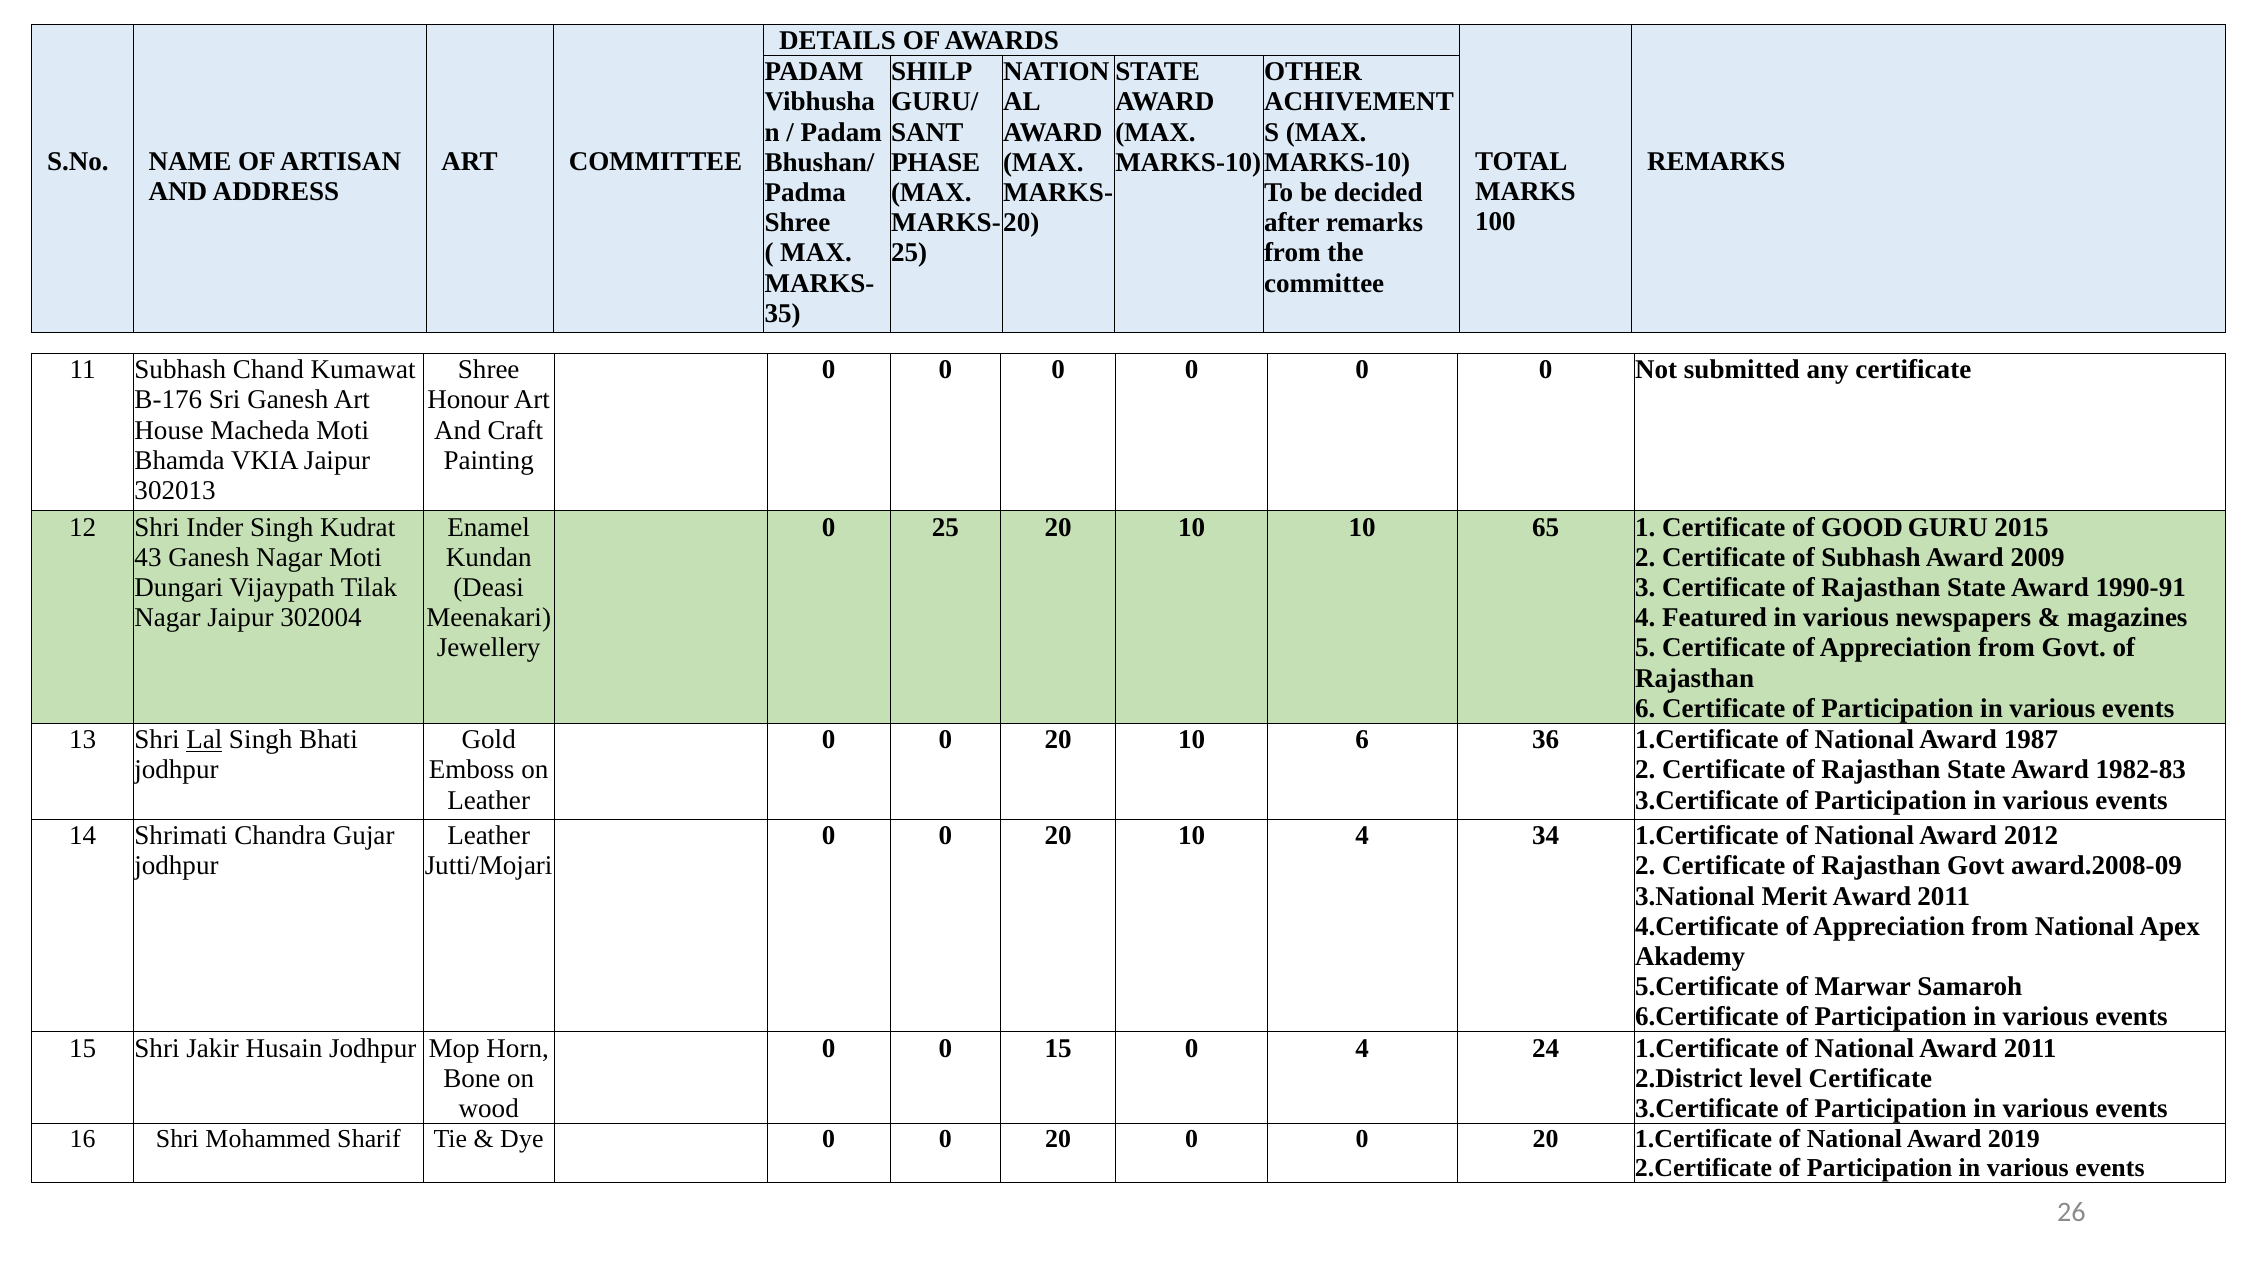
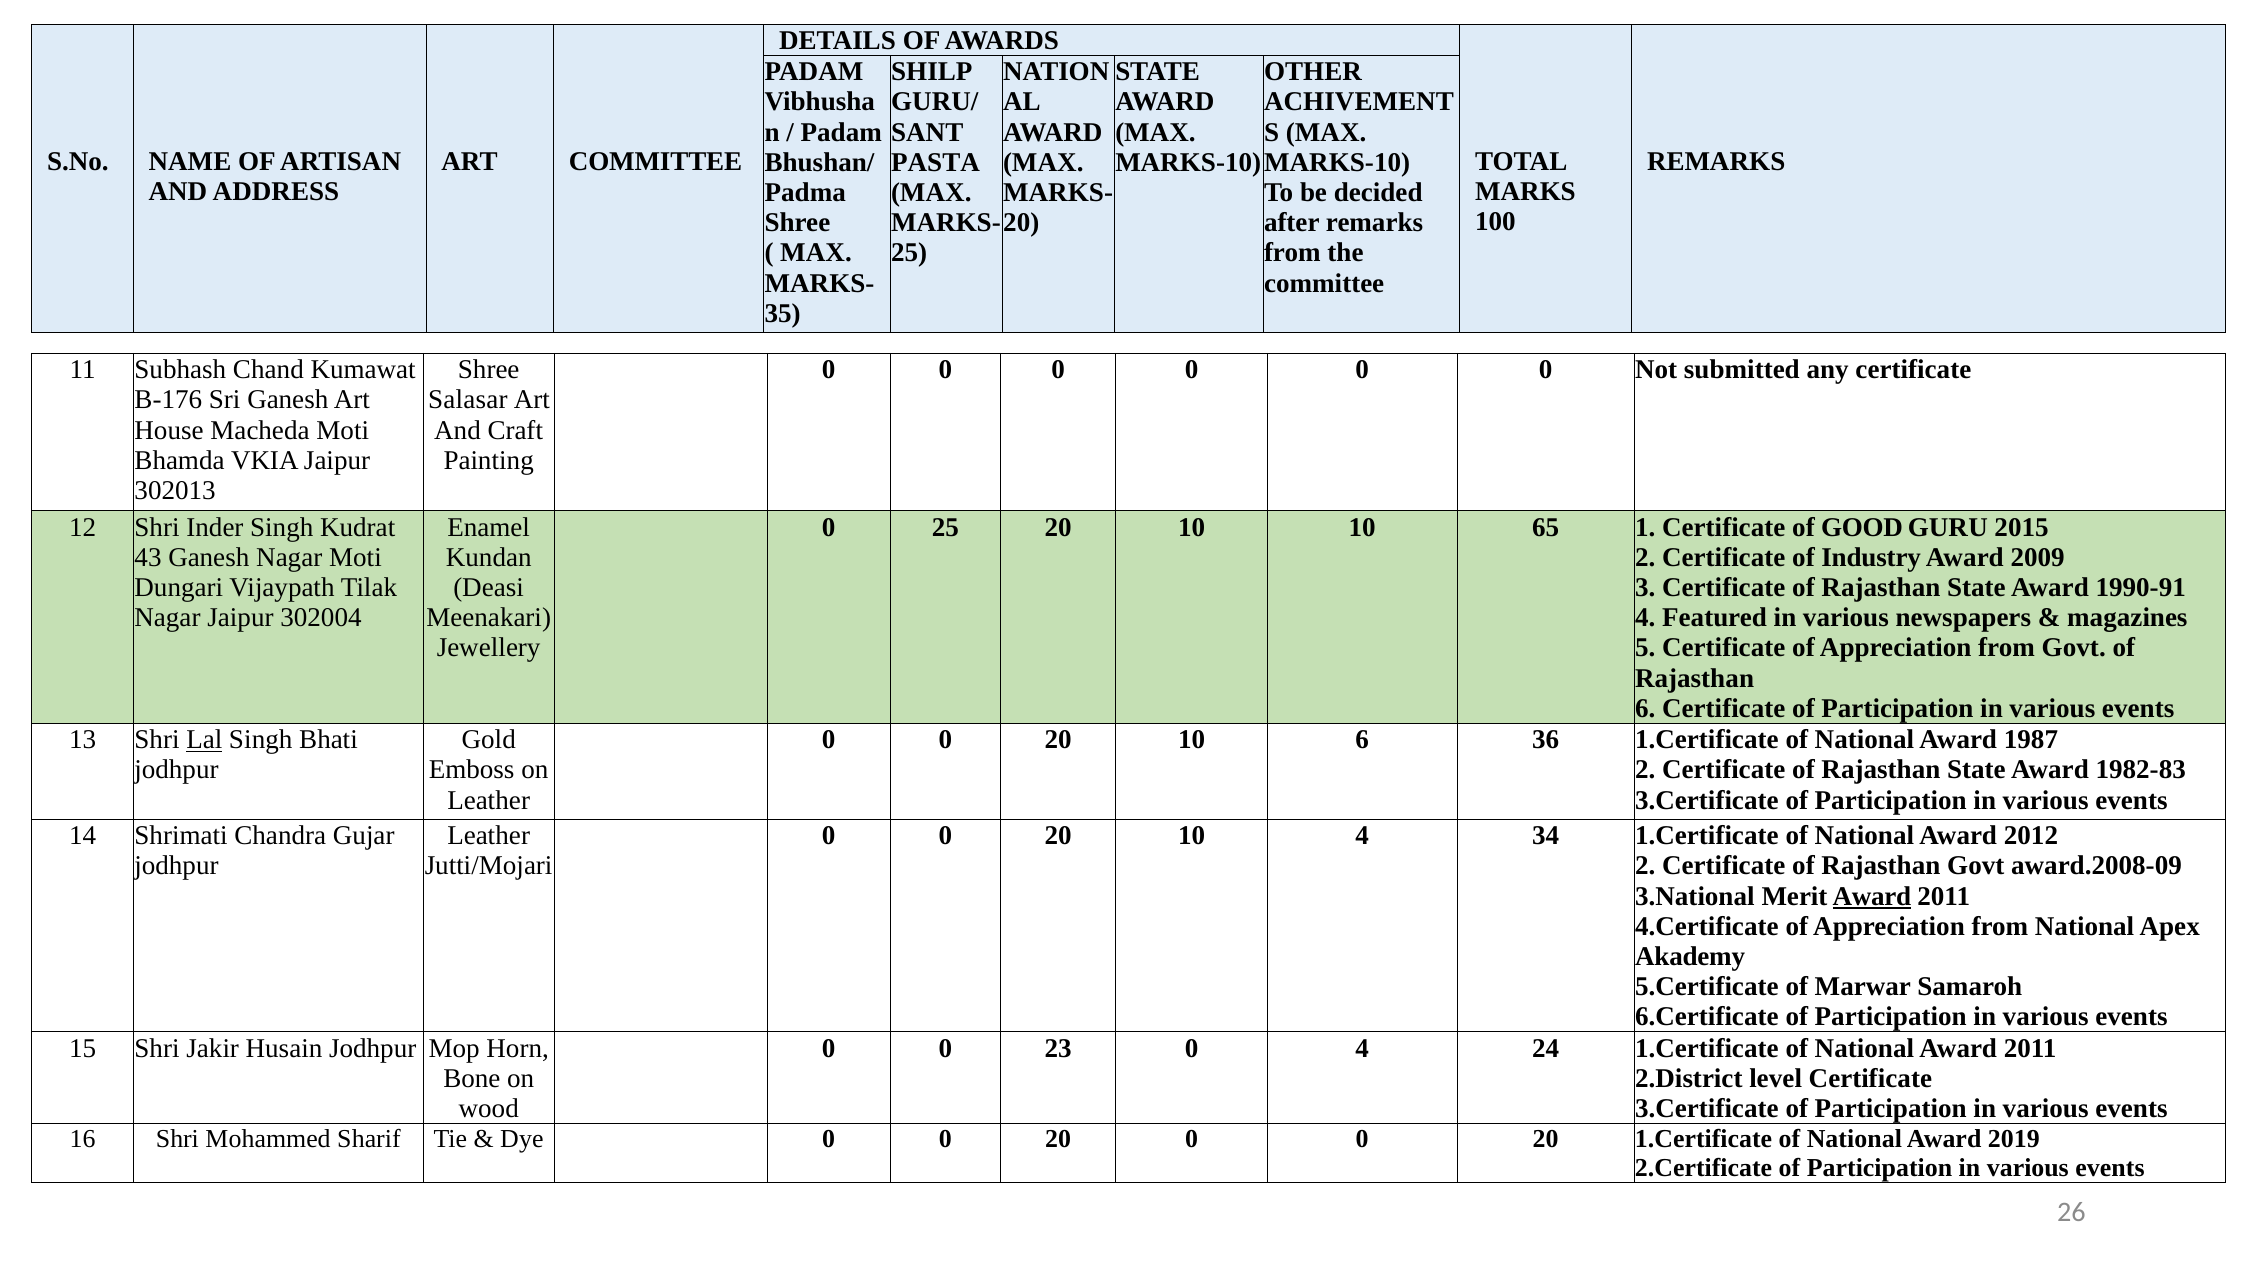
PHASE: PHASE -> PASTA (935, 162)
Honour: Honour -> Salasar (468, 400)
of Subhash: Subhash -> Industry (1871, 557)
Award underline: none -> present (1872, 896)
0 15: 15 -> 23 (1058, 1048)
